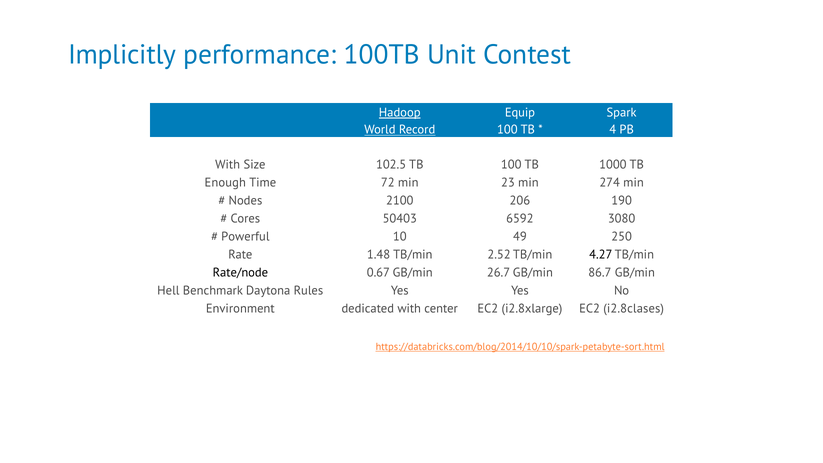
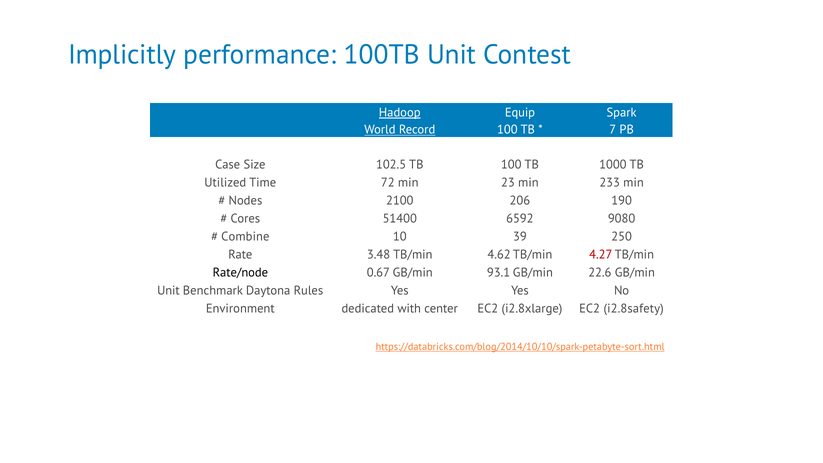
4: 4 -> 7 (613, 130)
With: With -> Case (228, 165)
Enough: Enough -> Utilized (225, 183)
274: 274 -> 233 (610, 183)
50403: 50403 -> 51400 (400, 219)
3080: 3080 -> 9080 (622, 219)
Powerful: Powerful -> Combine (245, 237)
49: 49 -> 39 (520, 237)
1.48: 1.48 -> 3.48 (379, 255)
2.52: 2.52 -> 4.62 (499, 255)
4.27 colour: black -> red (601, 255)
26.7: 26.7 -> 93.1 (499, 273)
86.7: 86.7 -> 22.6 (600, 273)
Hell: Hell -> Unit (168, 291)
i2.8clases: i2.8clases -> i2.8safety (634, 309)
